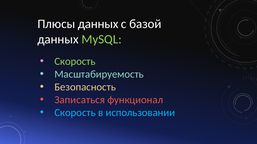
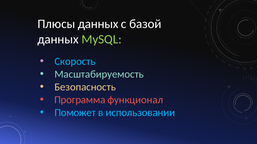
Скорость colour: light green -> light blue (75, 62)
Записаться: Записаться -> Программа (80, 100)
Скорость: Скорость -> Поможет (75, 113)
